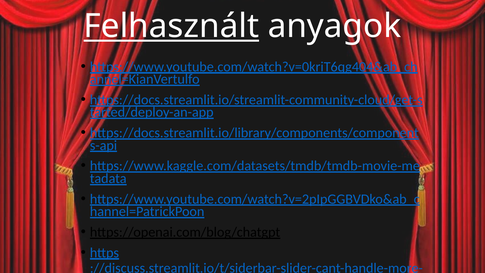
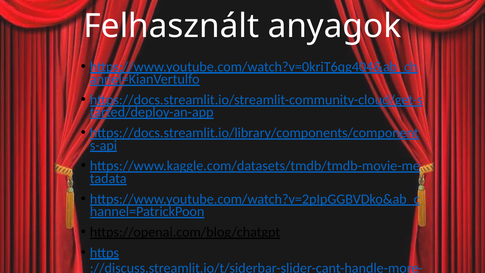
Felhasznált underline: present -> none (171, 26)
